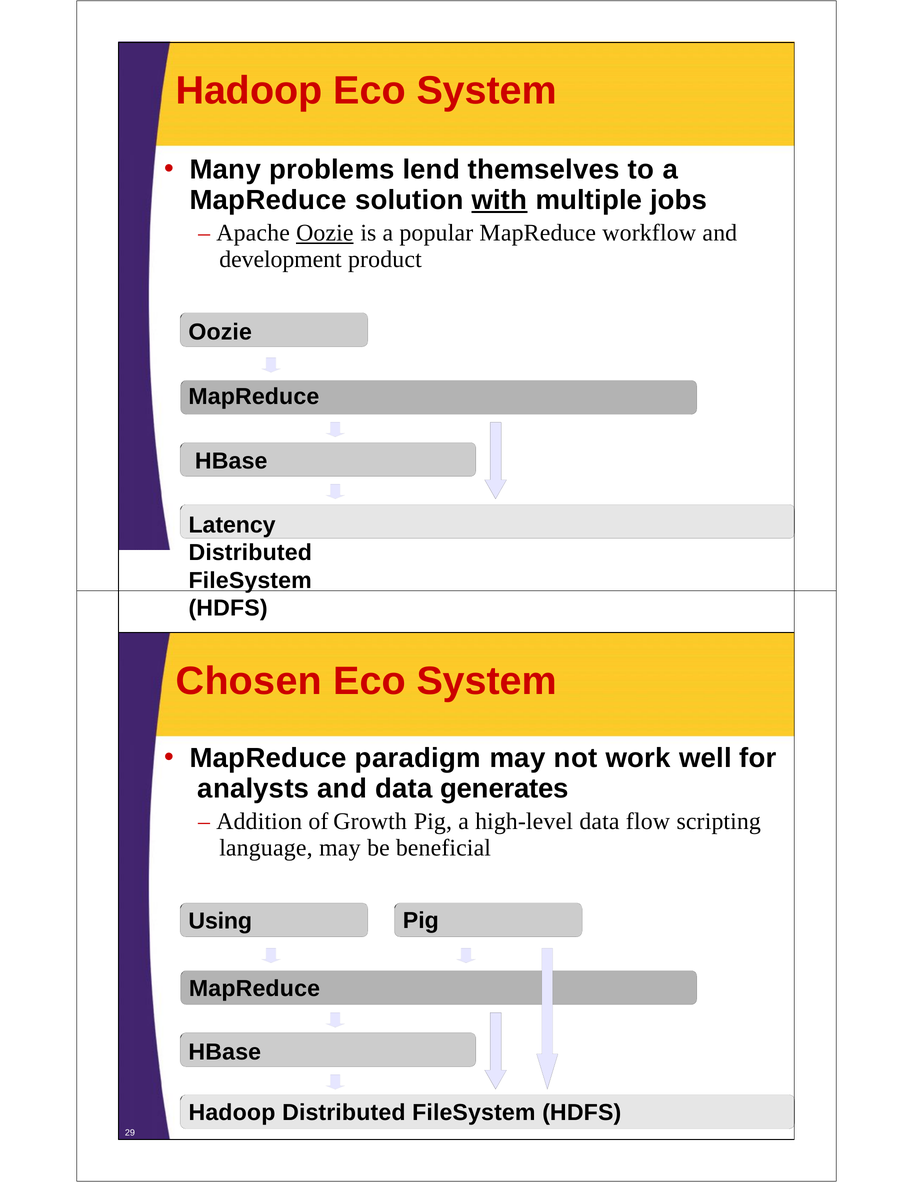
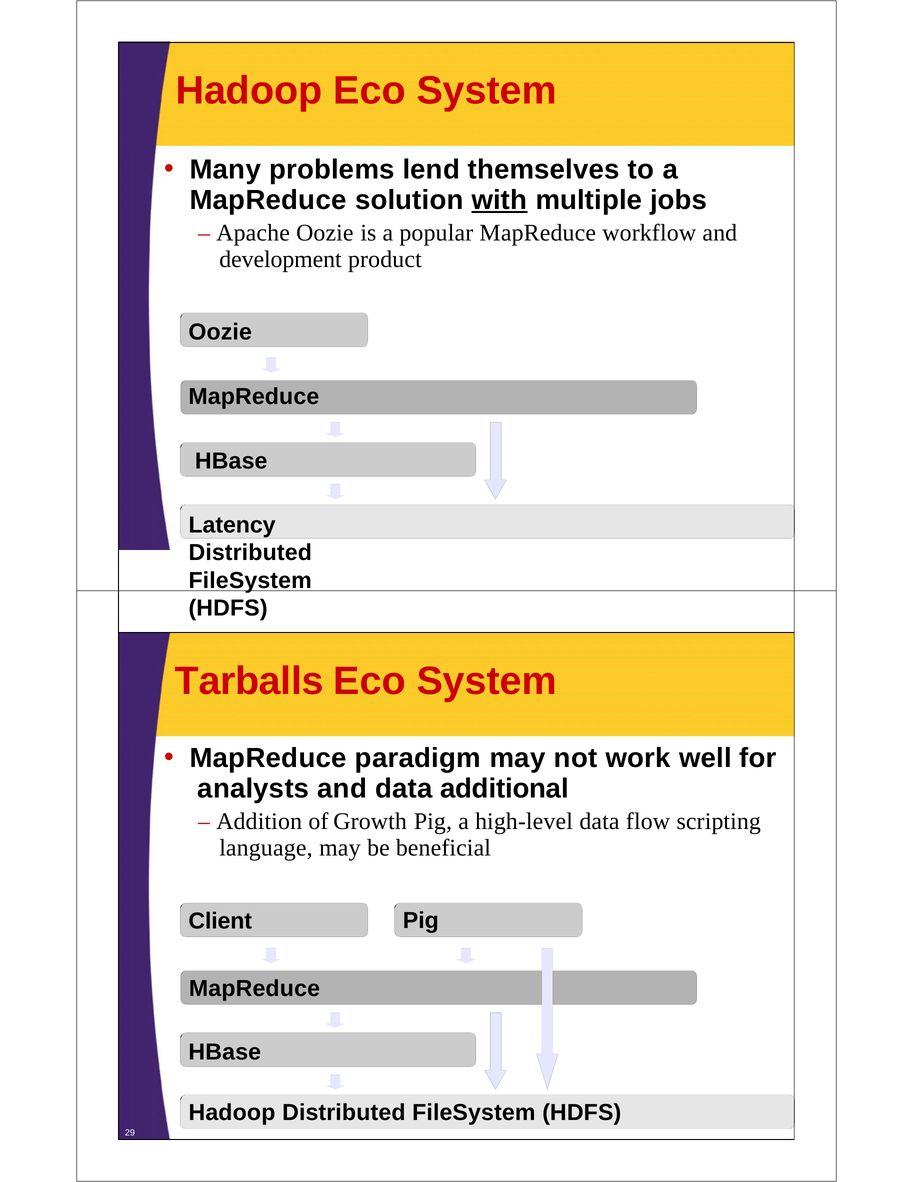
Oozie underline: present -> none (325, 233)
Chosen: Chosen -> Tarballs (249, 681)
generates: generates -> additional (504, 788)
Using: Using -> Client (220, 921)
